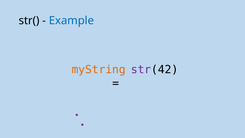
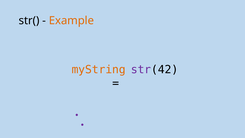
Example colour: blue -> orange (71, 21)
